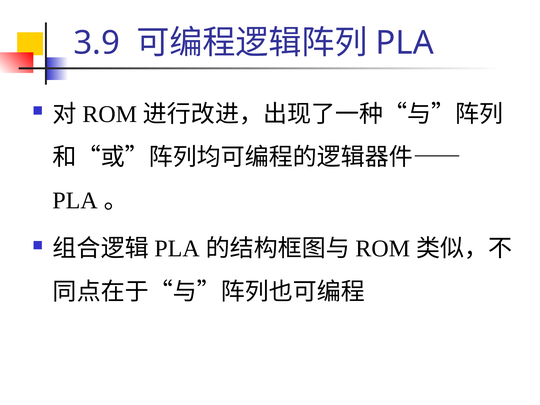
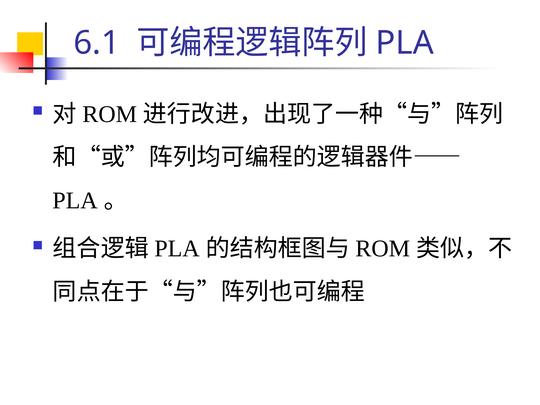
3.9: 3.9 -> 6.1 (97, 43)
